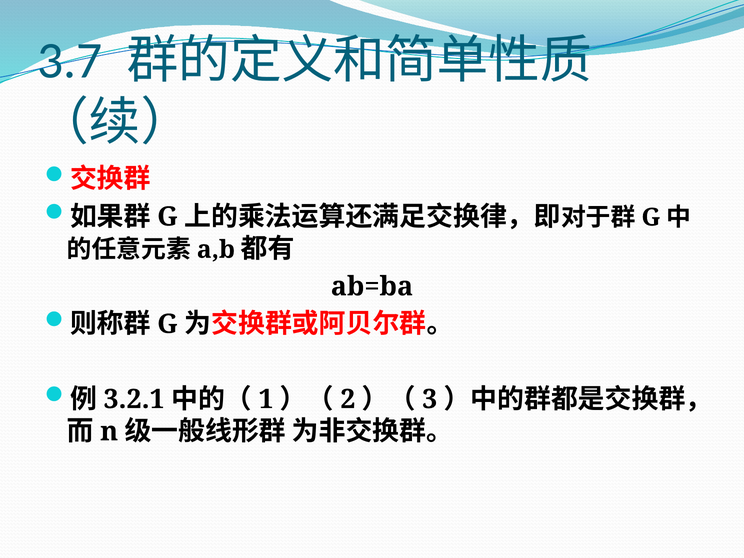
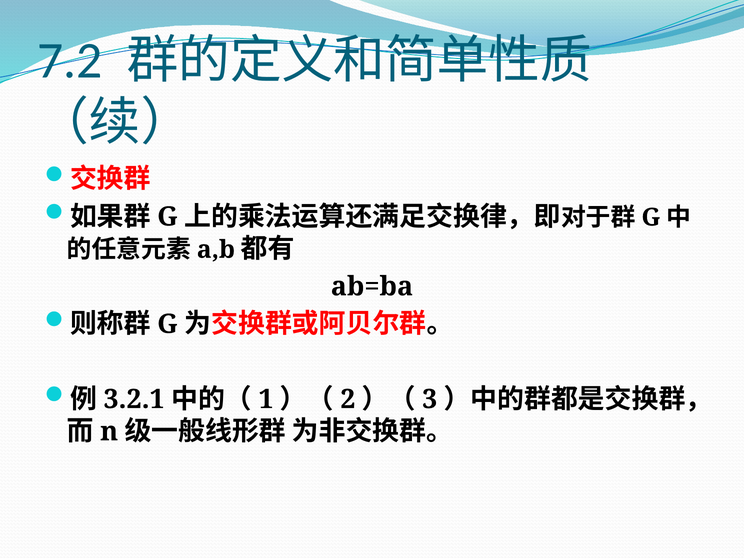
3.7: 3.7 -> 7.2 (70, 61)
